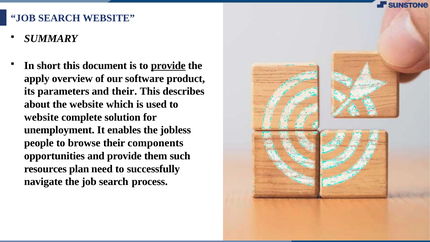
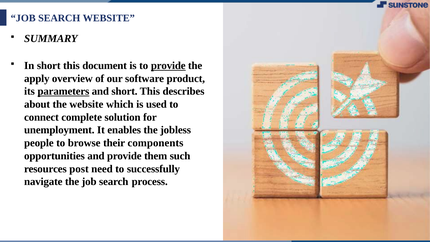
parameters underline: none -> present (63, 92)
and their: their -> short (125, 92)
website: website -> connect (41, 117)
plan: plan -> post (79, 169)
